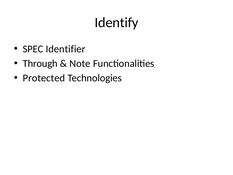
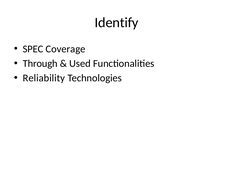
Identifier: Identifier -> Coverage (66, 49)
Note: Note -> Used (80, 63)
Protected: Protected -> Reliability (44, 78)
